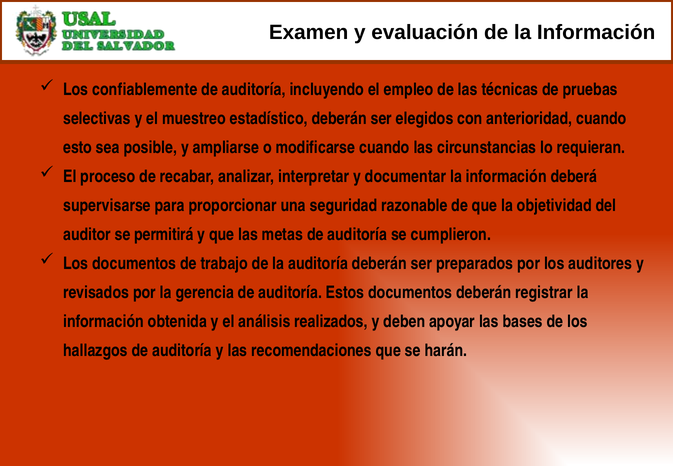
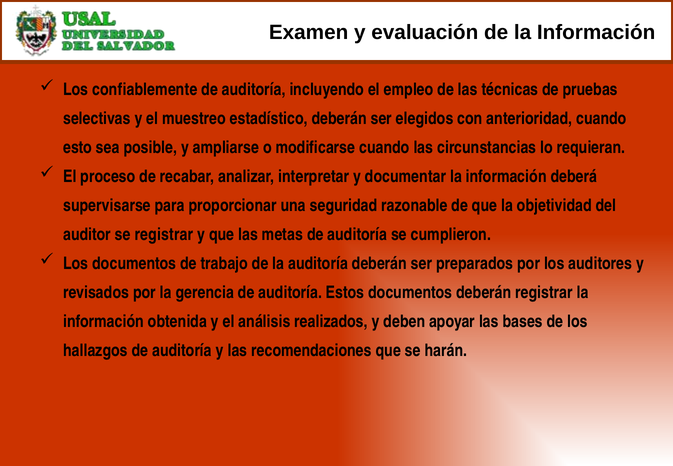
se permitirá: permitirá -> registrar (164, 235)
